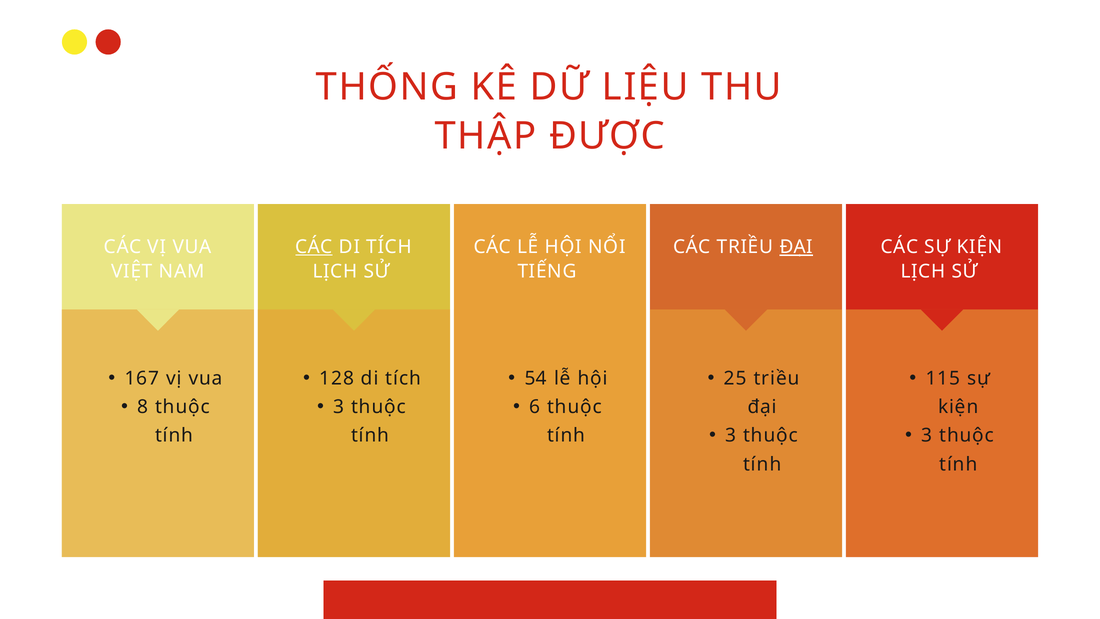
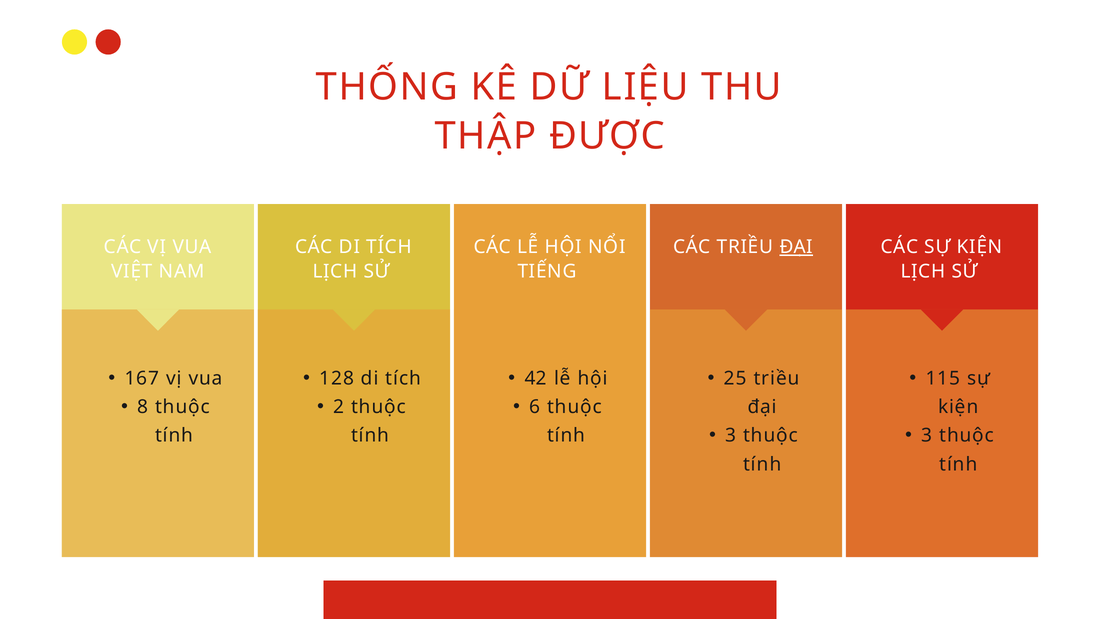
CÁC underline: present -> none (314, 247)
54: 54 -> 42 (536, 378)
3: 3 -> 2 (339, 407)
